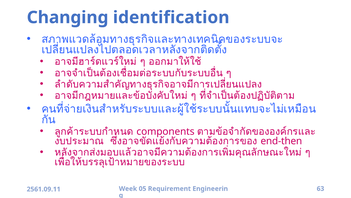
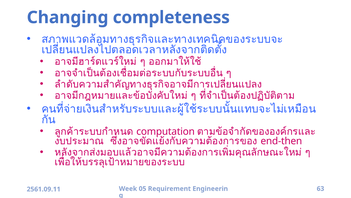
identification: identification -> completeness (171, 17)
components: components -> computation (166, 131)
